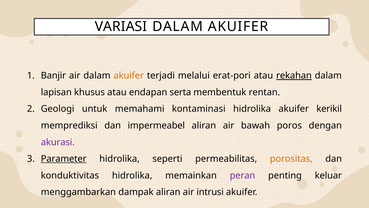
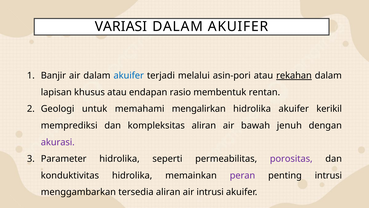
akuifer colour: orange -> blue (129, 75)
erat-pori: erat-pori -> asin-pori (232, 75)
serta: serta -> rasio (180, 92)
kontaminasi: kontaminasi -> mengalirkan (199, 109)
impermeabel: impermeabel -> kompleksitas (156, 125)
poros: poros -> jenuh (289, 125)
Parameter underline: present -> none (64, 159)
porositas colour: orange -> purple (291, 159)
penting keluar: keluar -> intrusi (328, 175)
dampak: dampak -> tersedia (136, 192)
